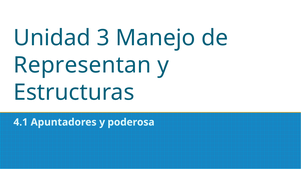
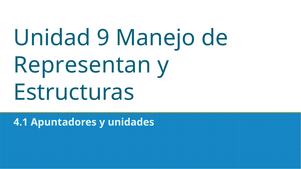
3: 3 -> 9 (103, 38)
poderosa: poderosa -> unidades (131, 122)
